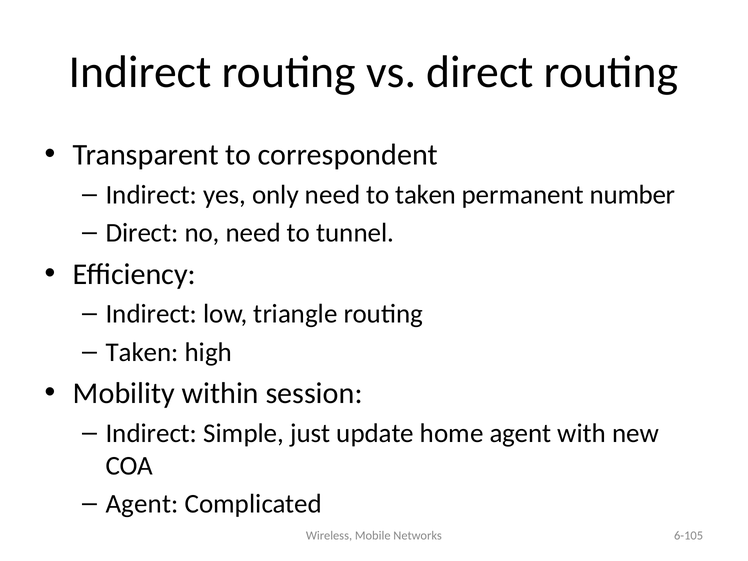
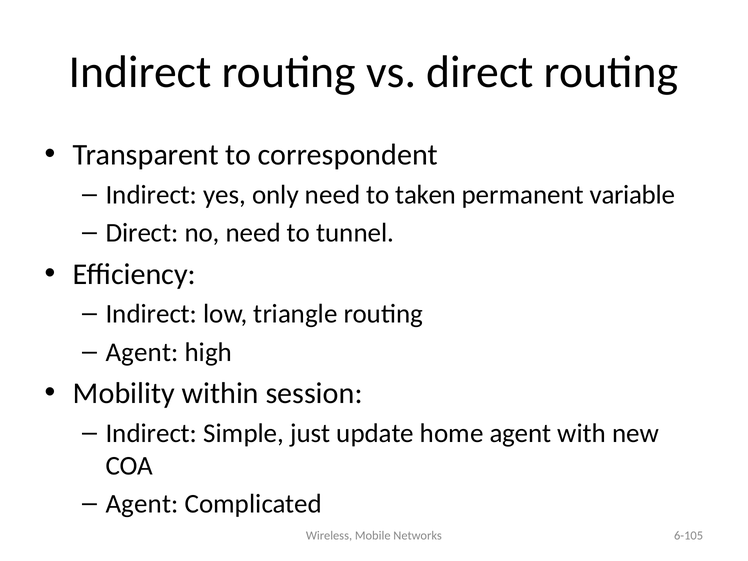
number: number -> variable (632, 195)
Taken: Taken -> Agent (142, 352)
